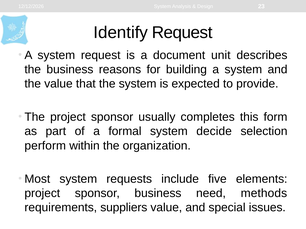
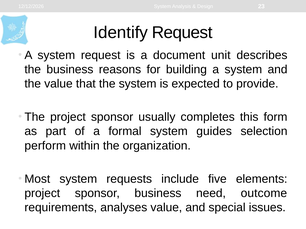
decide: decide -> guides (214, 132)
methods: methods -> outcome (264, 194)
suppliers: suppliers -> analyses (124, 208)
